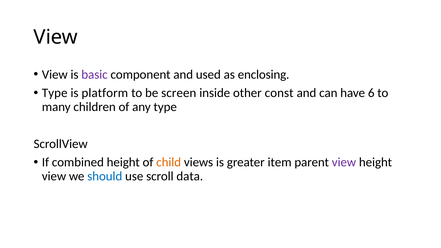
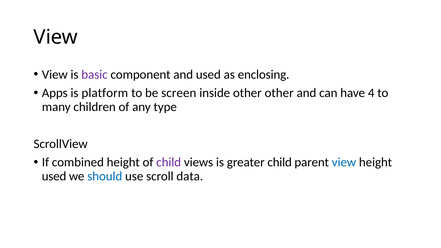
Type: Type -> Apps (55, 93)
other const: const -> other (279, 93)
6: 6 -> 4 (371, 93)
child colour: orange -> purple (169, 162)
greater item: item -> child (280, 162)
view colour: purple -> blue (344, 162)
view: view -> used (54, 176)
